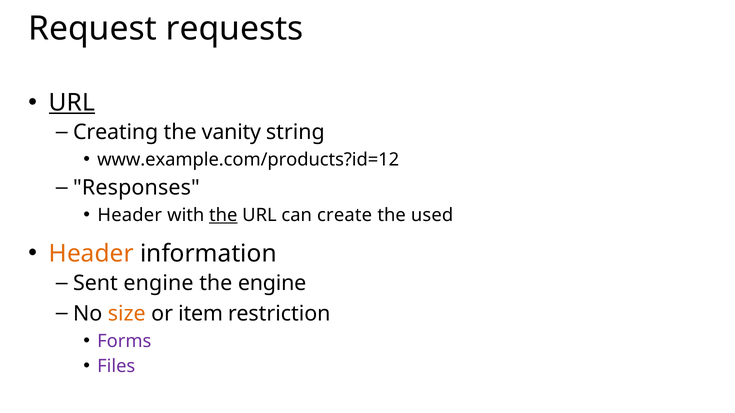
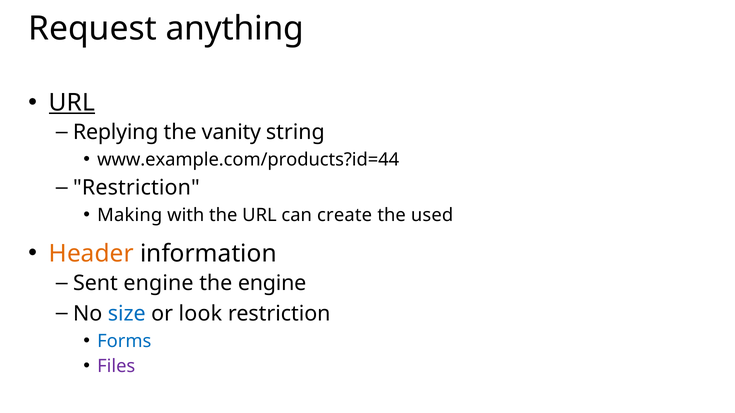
requests: requests -> anything (235, 28)
Creating: Creating -> Replying (116, 132)
www.example.com/products?id=12: www.example.com/products?id=12 -> www.example.com/products?id=44 (248, 160)
Responses: Responses -> Restriction (136, 188)
Header: Header -> Making (130, 215)
the underline: present -> none (223, 215)
size colour: orange -> blue (127, 314)
item: item -> look (200, 314)
Forms colour: purple -> blue (124, 341)
